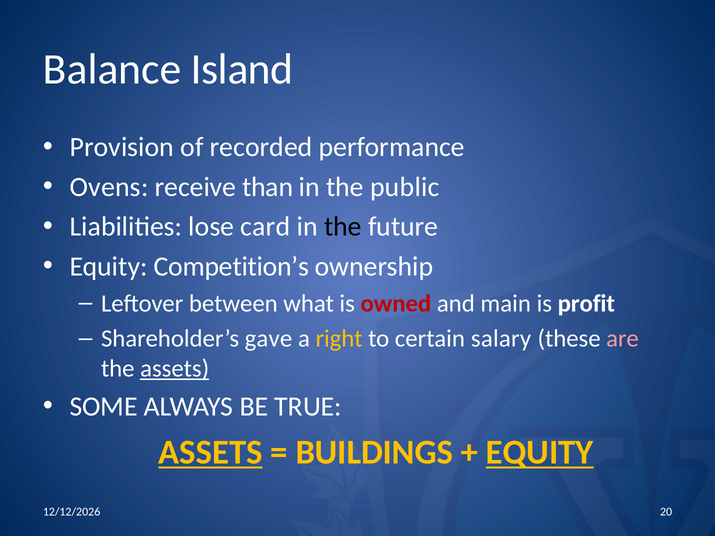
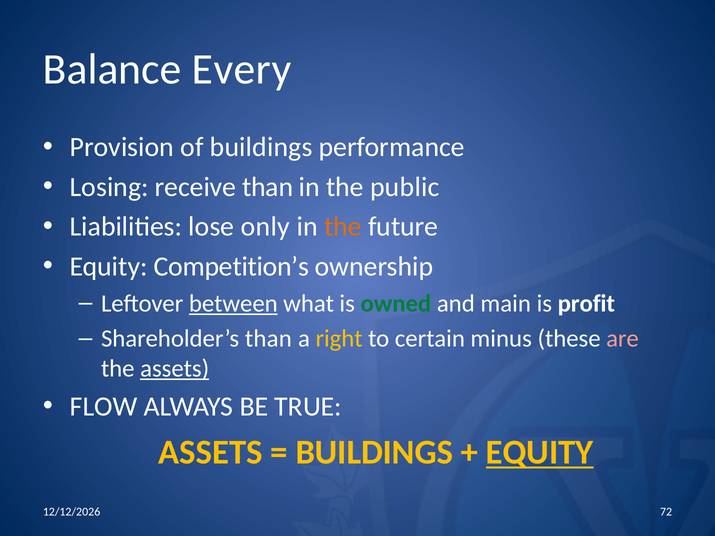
Island: Island -> Every (242, 69)
of recorded: recorded -> buildings (261, 147)
Ovens: Ovens -> Losing (109, 187)
card: card -> only (265, 227)
the colour: black -> orange (343, 227)
between underline: none -> present (233, 304)
owned colour: red -> green (396, 304)
Shareholder’s gave: gave -> than (268, 339)
salary: salary -> minus (501, 339)
SOME: SOME -> FLOW (104, 407)
ASSETS underline: present -> none (210, 453)
20: 20 -> 72 (666, 512)
